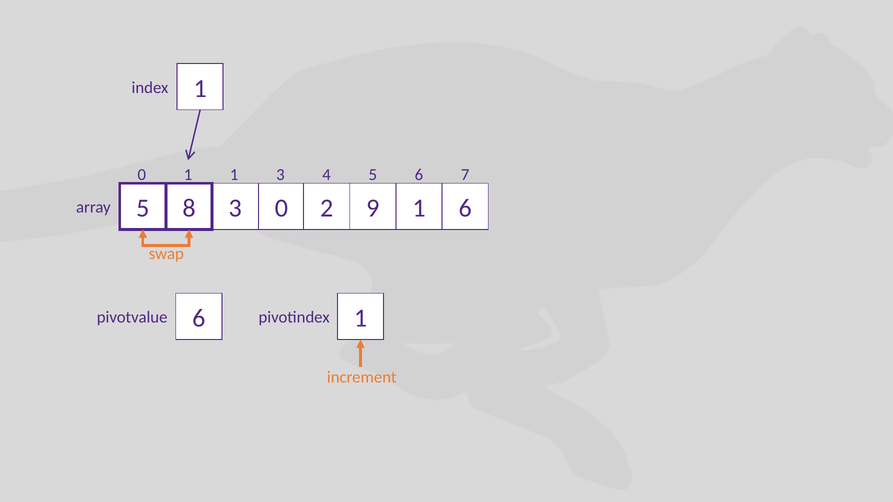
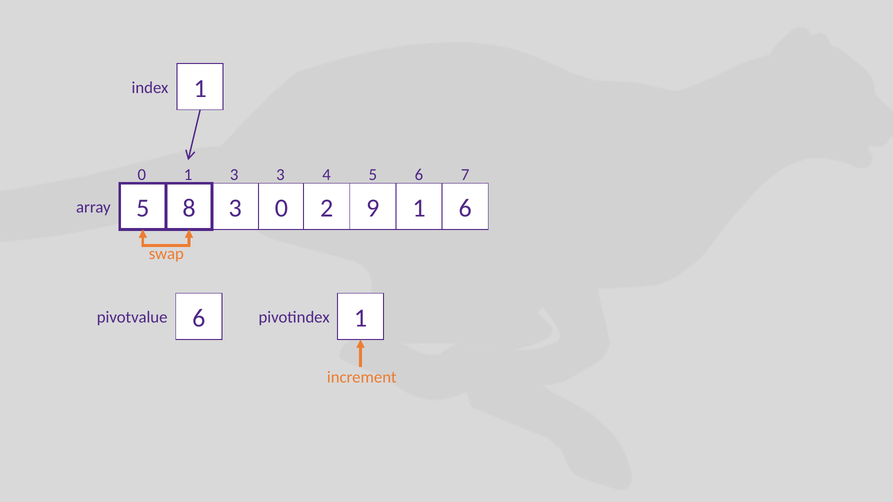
1: 1 -> 3 (234, 175)
